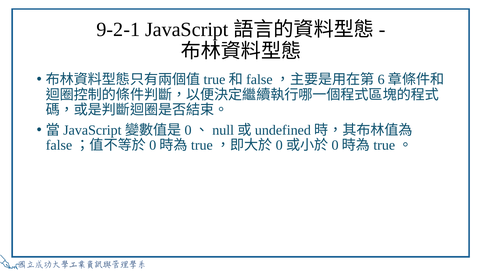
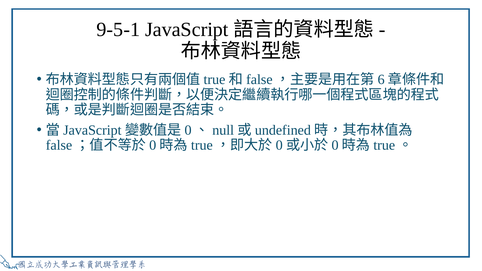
9-2-1: 9-2-1 -> 9-5-1 (118, 30)
